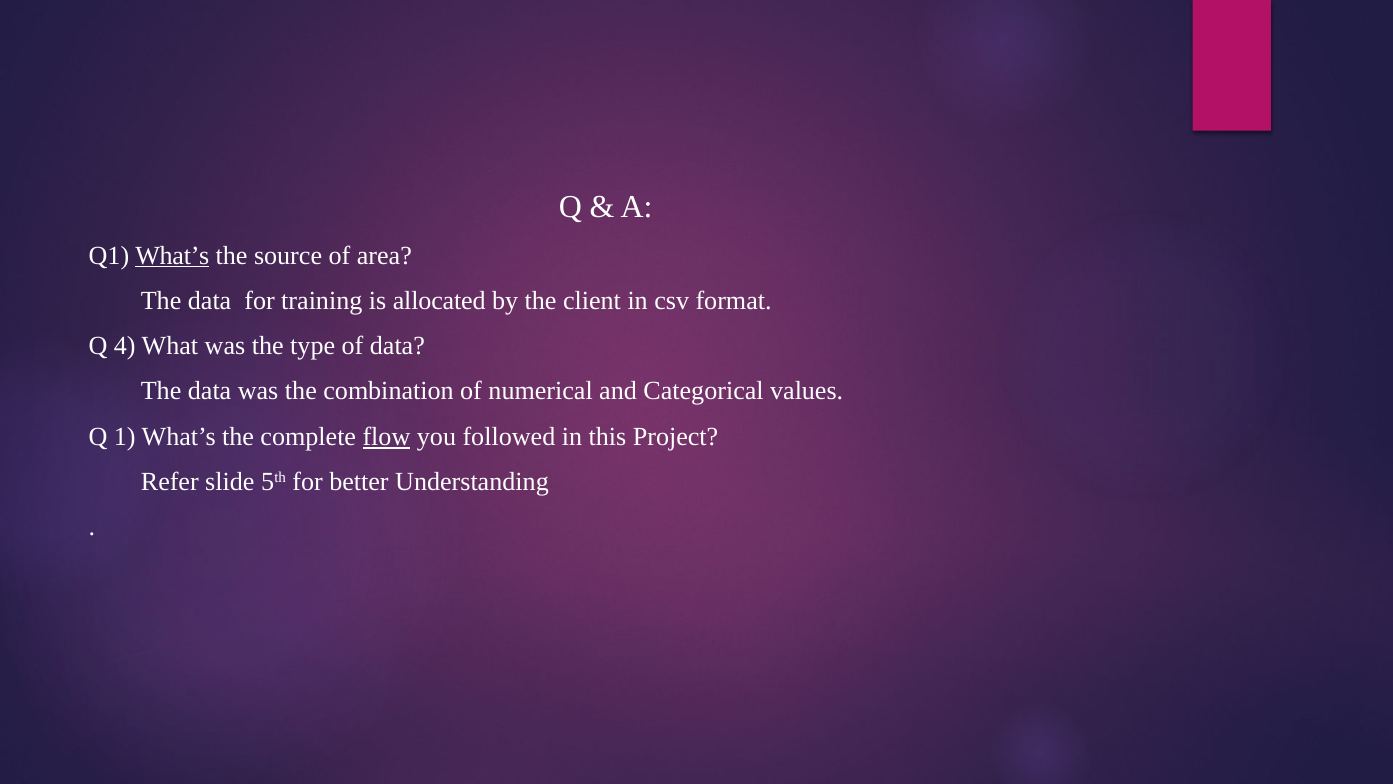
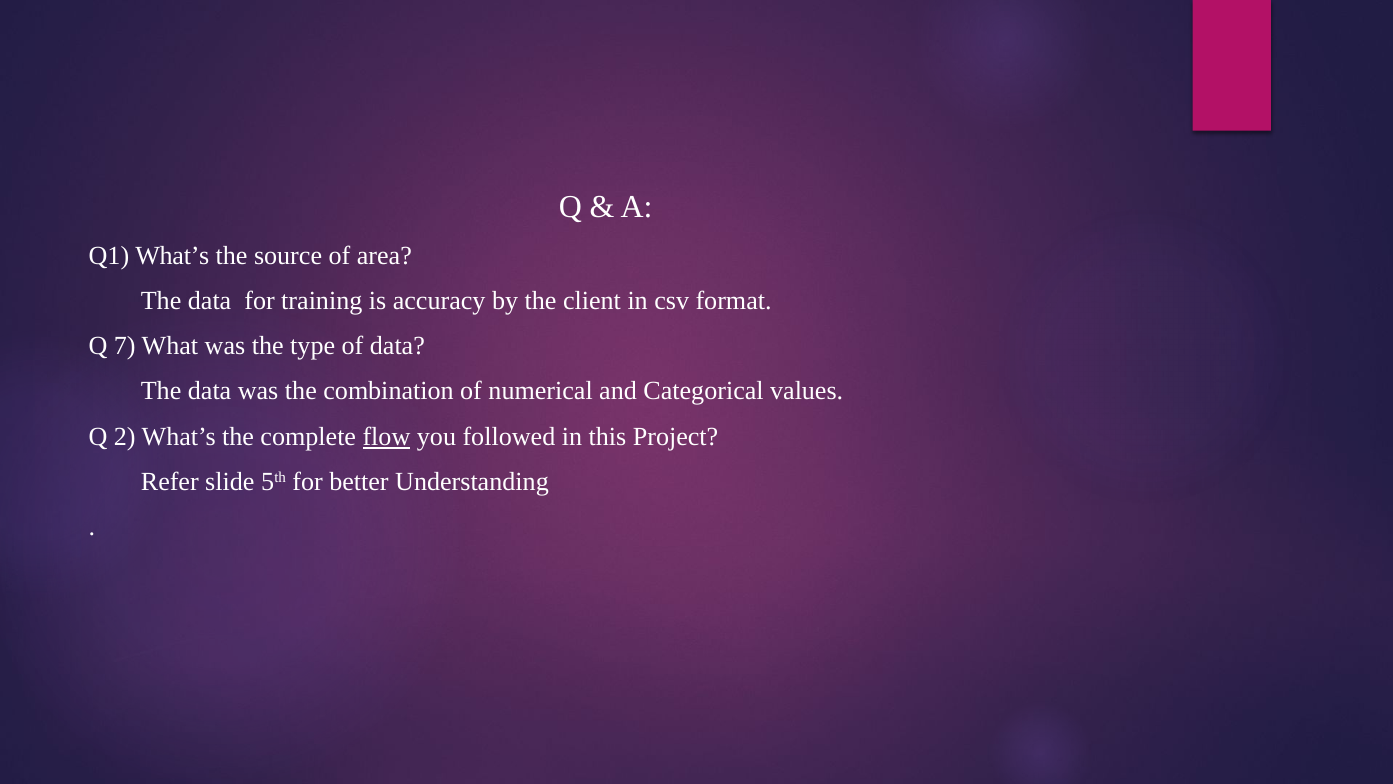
What’s underline: present -> none (172, 255)
allocated: allocated -> accuracy (439, 301)
4: 4 -> 7 (125, 346)
1: 1 -> 2 (125, 436)
